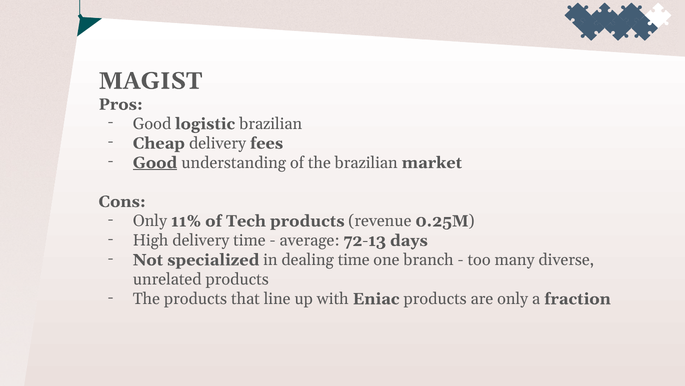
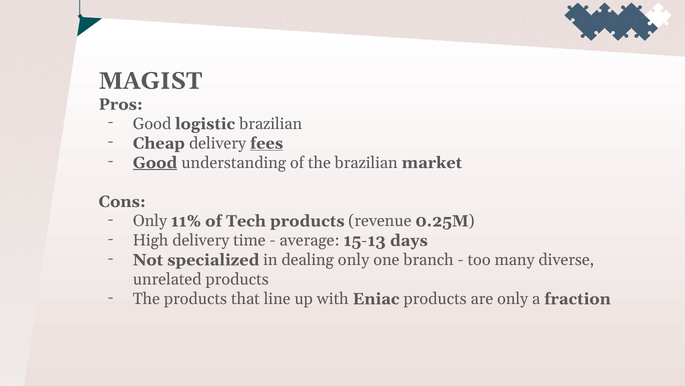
fees underline: none -> present (267, 143)
72-13: 72-13 -> 15-13 (365, 240)
dealing time: time -> only (354, 260)
